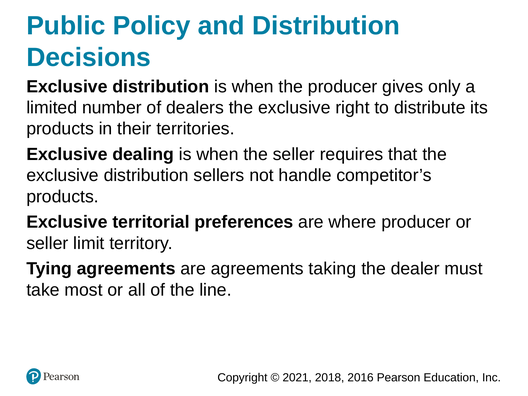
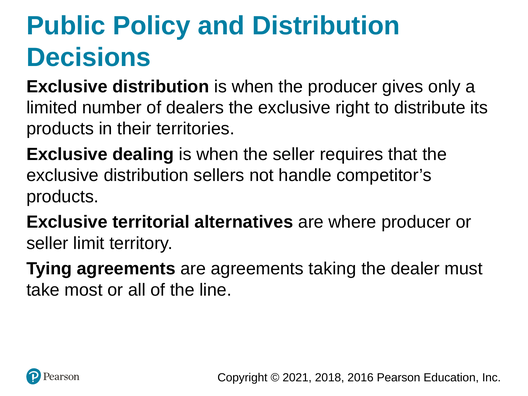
preferences: preferences -> alternatives (244, 222)
